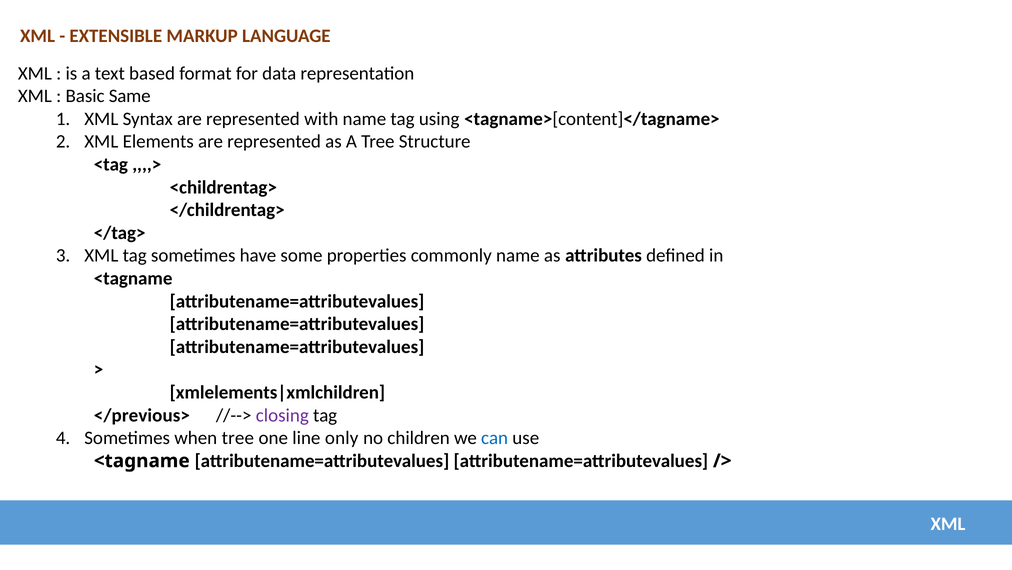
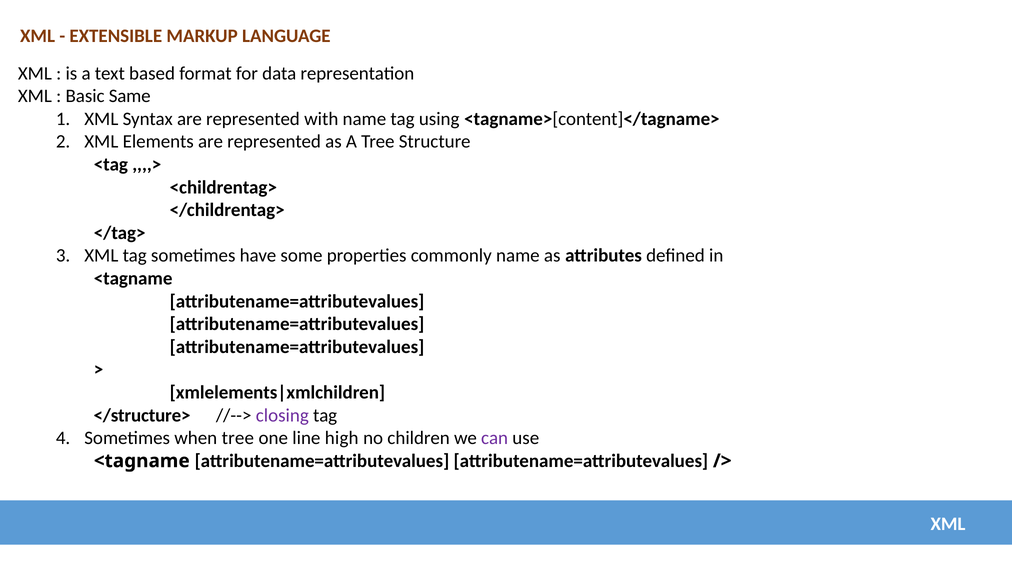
</previous>: </previous> -> </structure> (142, 415)
only: only -> high (342, 438)
can colour: blue -> purple (495, 438)
